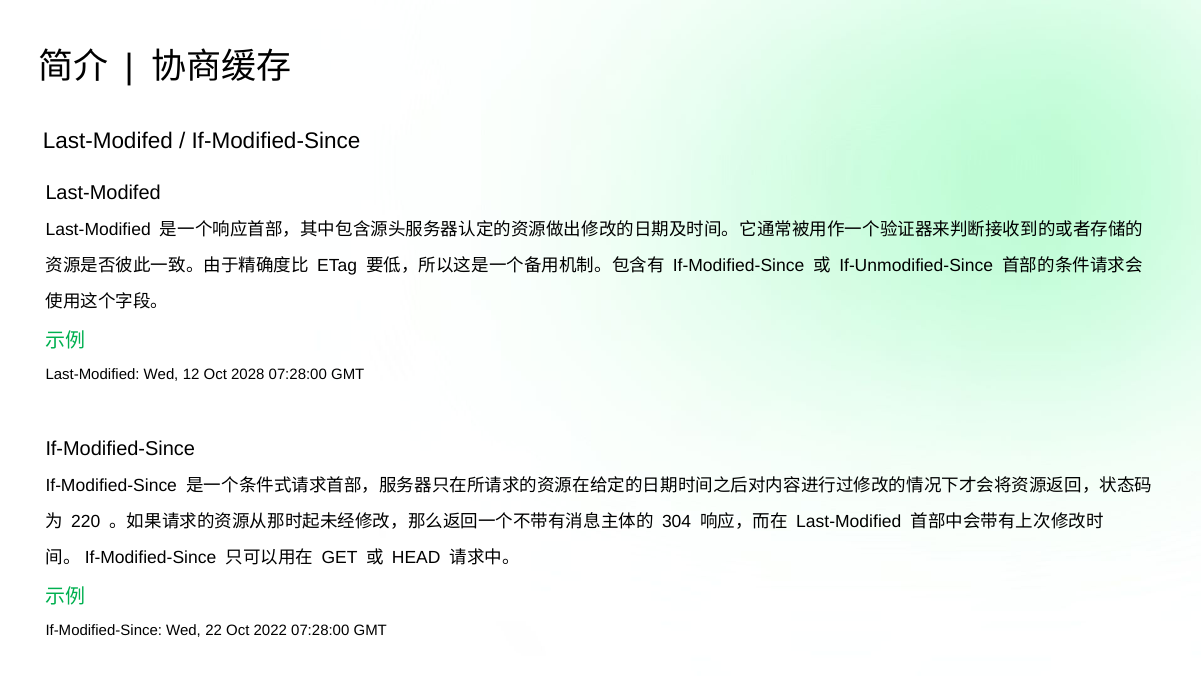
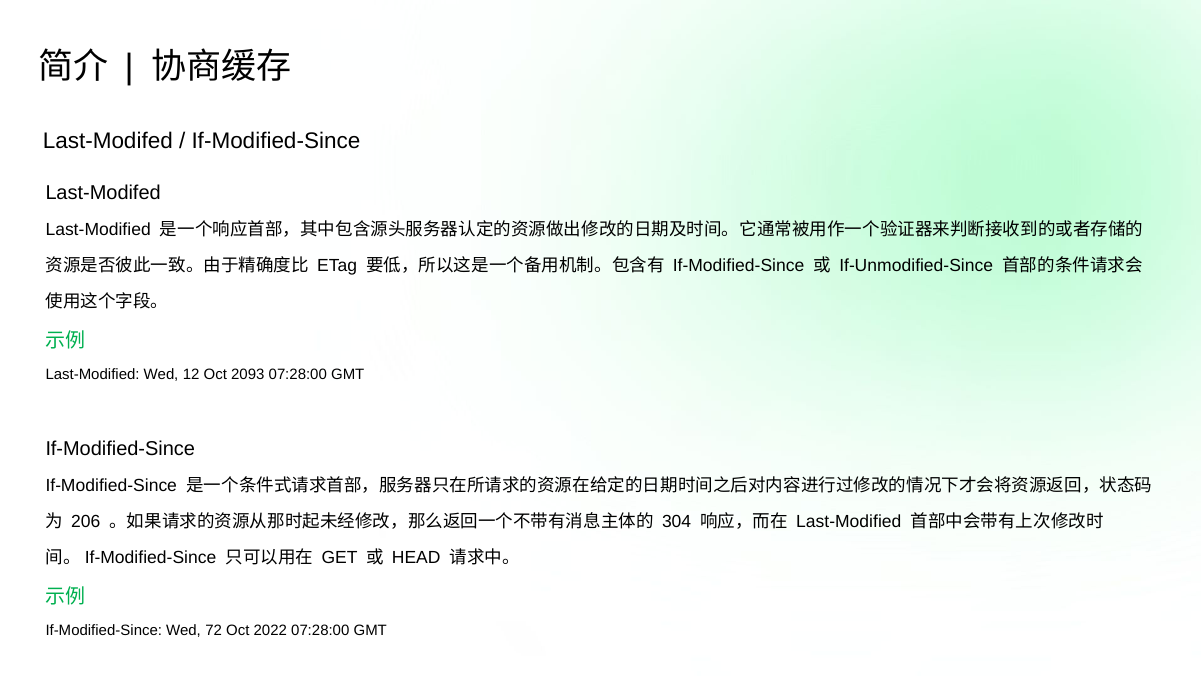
2028: 2028 -> 2093 (248, 374)
220: 220 -> 206 (86, 521)
22: 22 -> 72 (214, 630)
